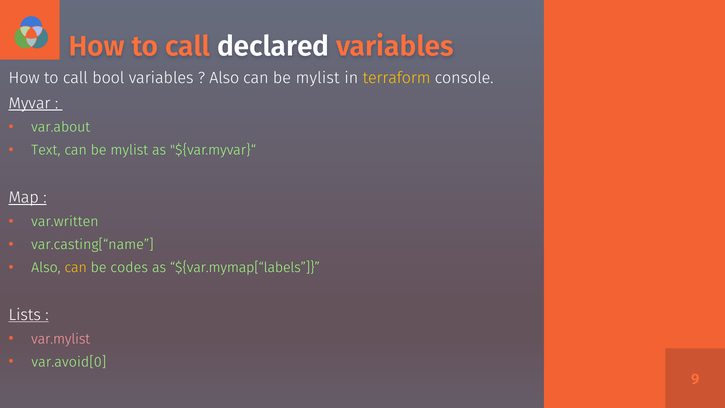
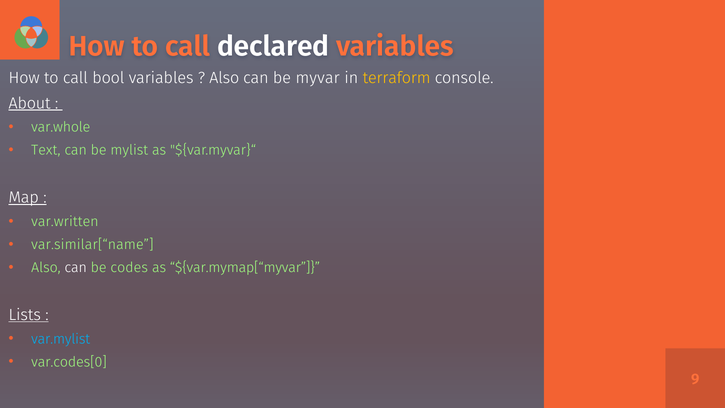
mylist: mylist -> myvar (318, 78)
Myvar: Myvar -> About (30, 103)
var.about: var.about -> var.whole (61, 127)
var.casting[“name: var.casting[“name -> var.similar[“name (92, 245)
can colour: yellow -> white (76, 267)
${var.mymap[“labels: ${var.mymap[“labels -> ${var.mymap[“myvar (245, 267)
var.mylist colour: pink -> light blue (61, 339)
var.avoid[0: var.avoid[0 -> var.codes[0 (69, 362)
